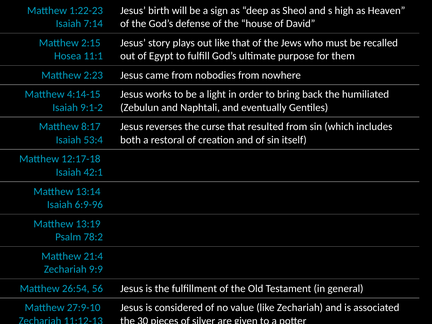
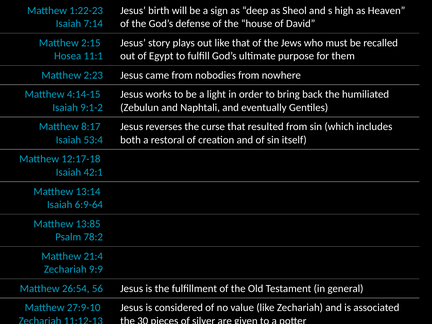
6:9-96: 6:9-96 -> 6:9-64 (89, 205)
13:19: 13:19 -> 13:85 (88, 224)
